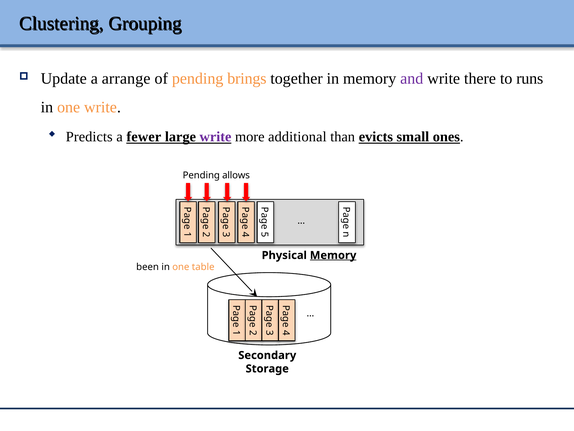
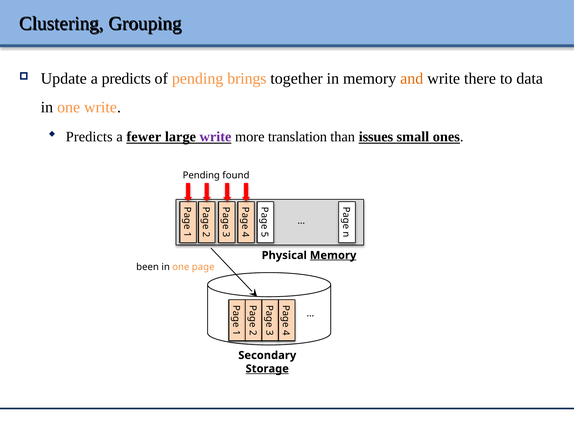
a arrange: arrange -> predicts (126, 78)
and colour: purple -> orange (412, 78)
runs: runs -> data (530, 78)
additional: additional -> translation (297, 137)
evicts: evicts -> issues (376, 137)
allows: allows -> found (236, 175)
table: table -> page (203, 267)
Storage underline: none -> present (267, 368)
